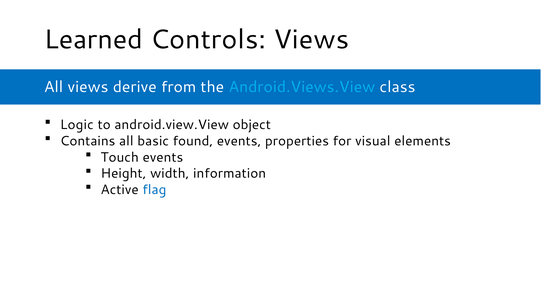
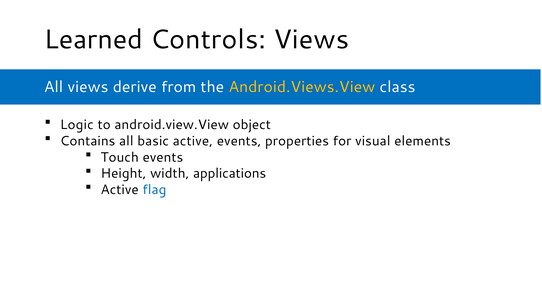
Android.Views.View colour: light blue -> yellow (302, 87)
basic found: found -> active (193, 141)
information: information -> applications (230, 173)
